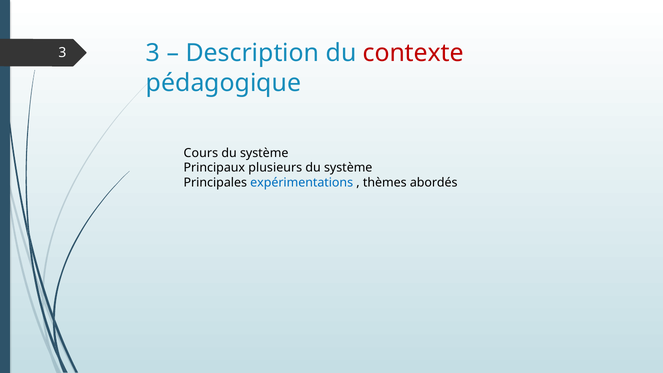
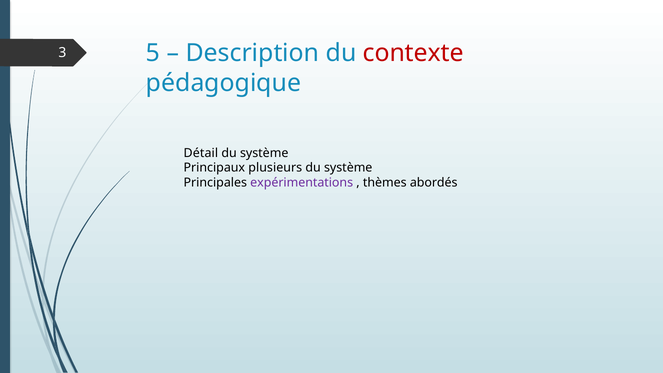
3 3: 3 -> 5 (153, 53)
Cours: Cours -> Détail (201, 153)
expérimentations colour: blue -> purple (302, 183)
